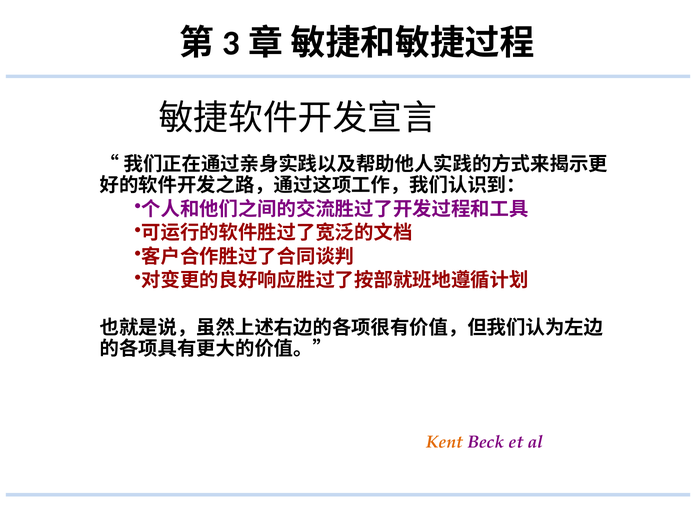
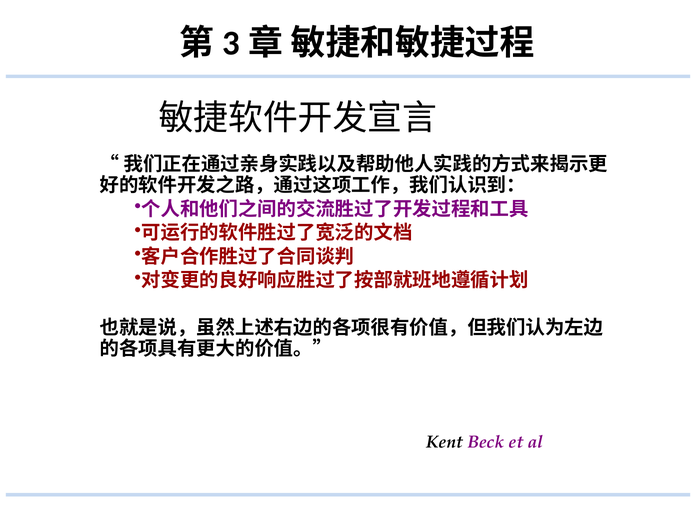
Kent colour: orange -> black (445, 442)
